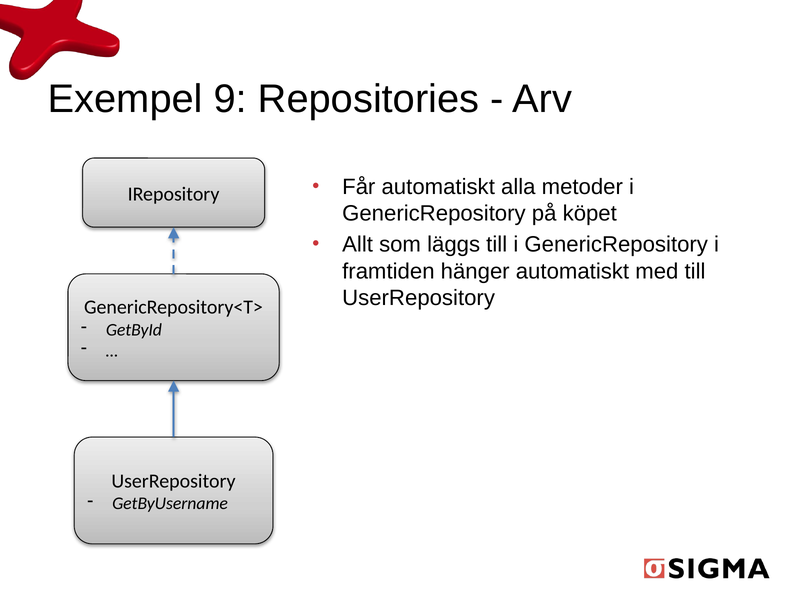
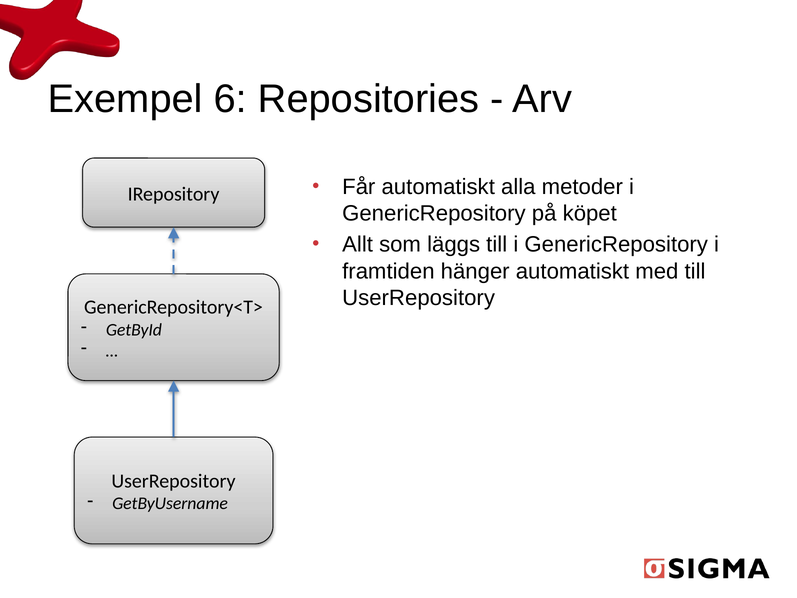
9: 9 -> 6 (230, 99)
